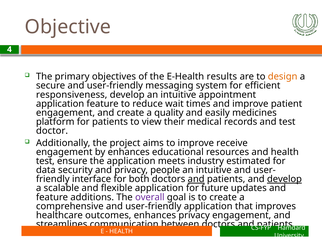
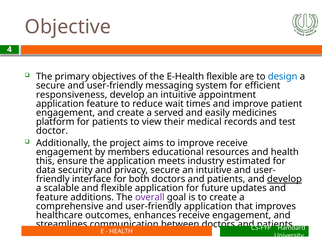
E-Health results: results -> flexible (222, 76)
design colour: orange -> blue (283, 76)
quality: quality -> served (169, 113)
by enhances: enhances -> members (129, 152)
test: test -> this (45, 161)
privacy people: people -> secure (165, 170)
and underline: present -> none (196, 179)
enhances privacy: privacy -> receive (194, 215)
